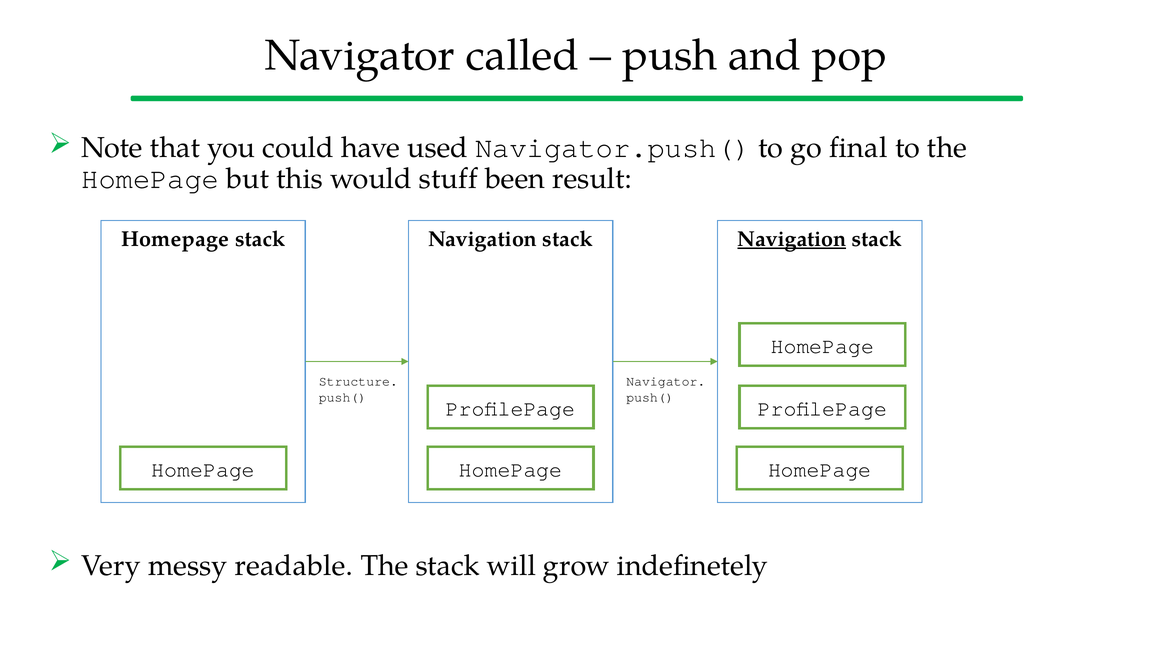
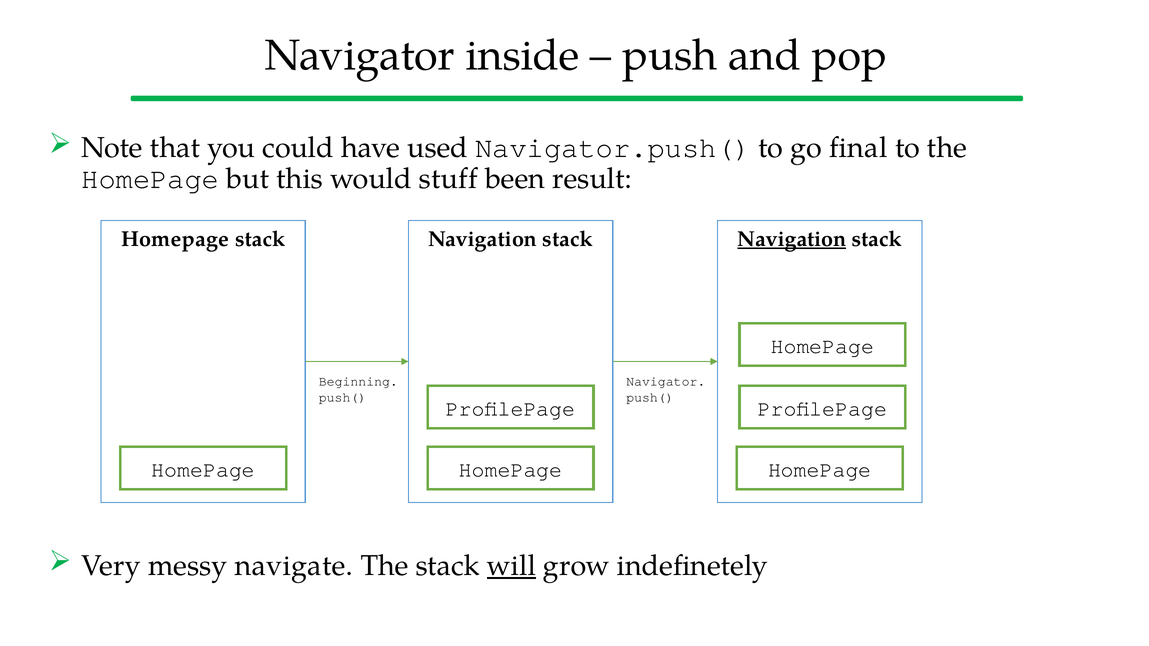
called: called -> inside (523, 56)
Structure: Structure -> Beginning (358, 382)
readable: readable -> navigate (294, 566)
will underline: none -> present (511, 566)
